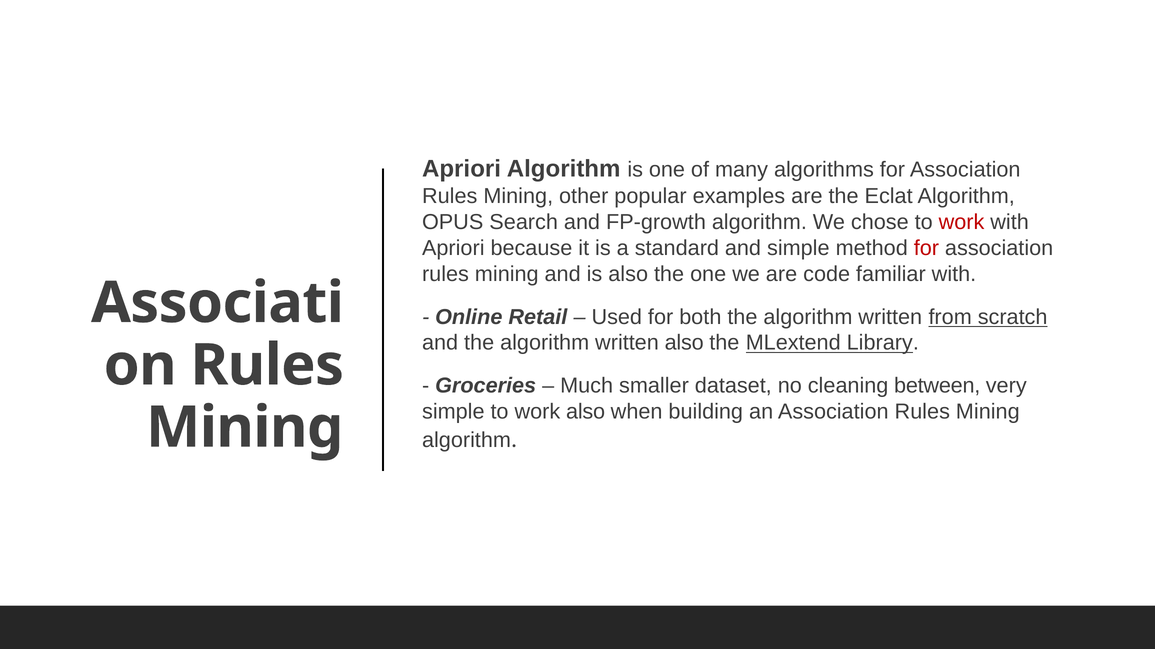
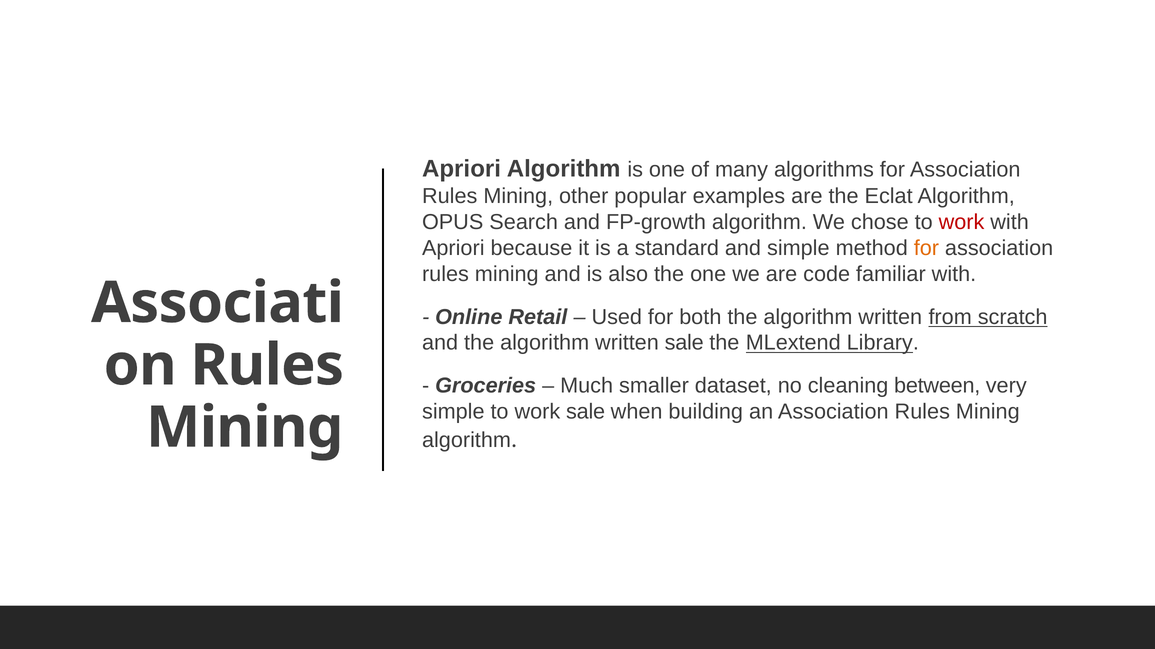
for colour: red -> orange (926, 248)
written also: also -> sale (684, 343)
work also: also -> sale (586, 412)
